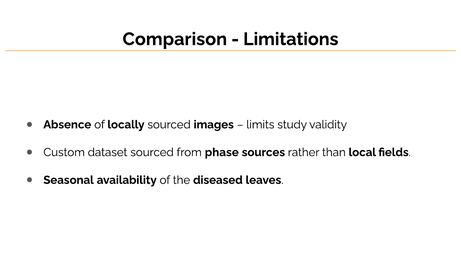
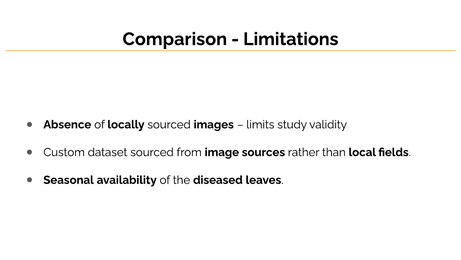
phase: phase -> image (222, 152)
